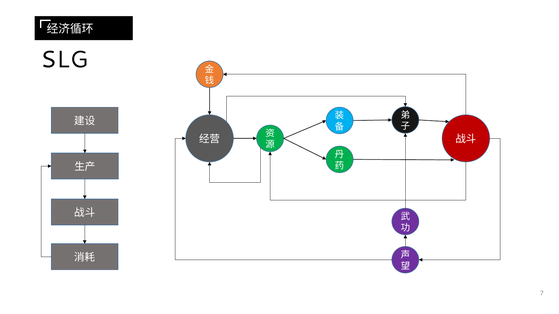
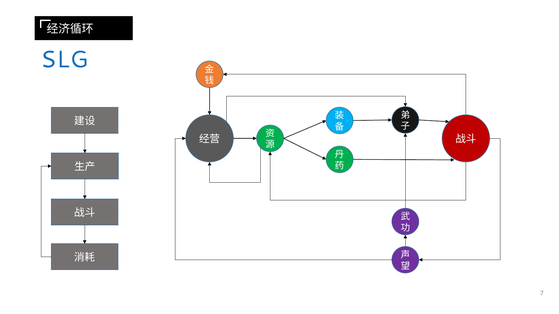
SLG colour: black -> blue (64, 60)
